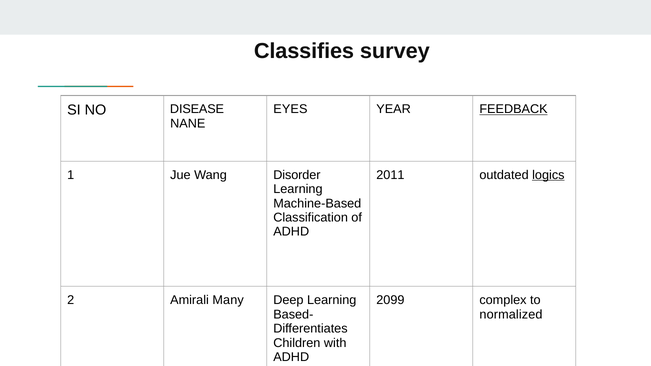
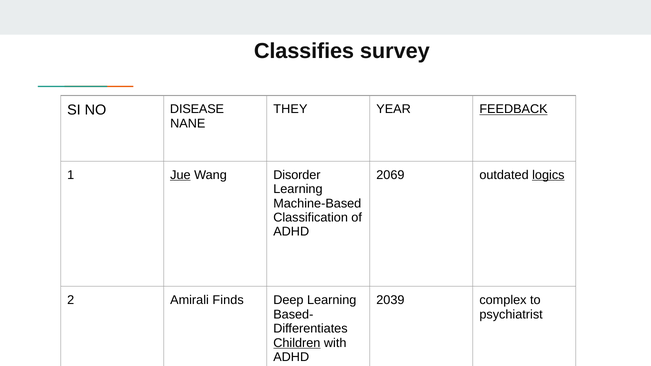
EYES: EYES -> THEY (290, 109)
Jue underline: none -> present (180, 175)
2011: 2011 -> 2069 (390, 175)
Many: Many -> Finds (228, 300)
2099: 2099 -> 2039 (390, 300)
normalized: normalized -> psychiatrist (511, 315)
Children underline: none -> present (297, 343)
